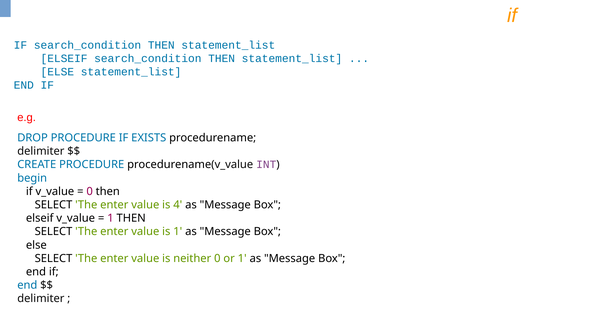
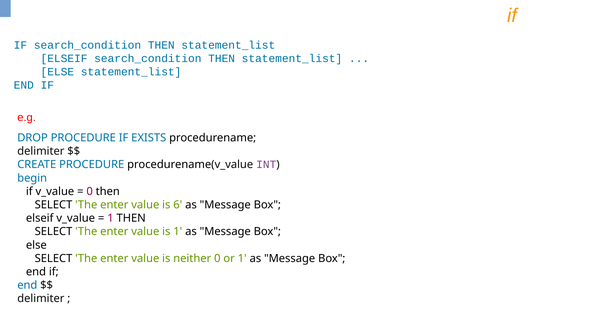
4: 4 -> 6 (178, 205)
